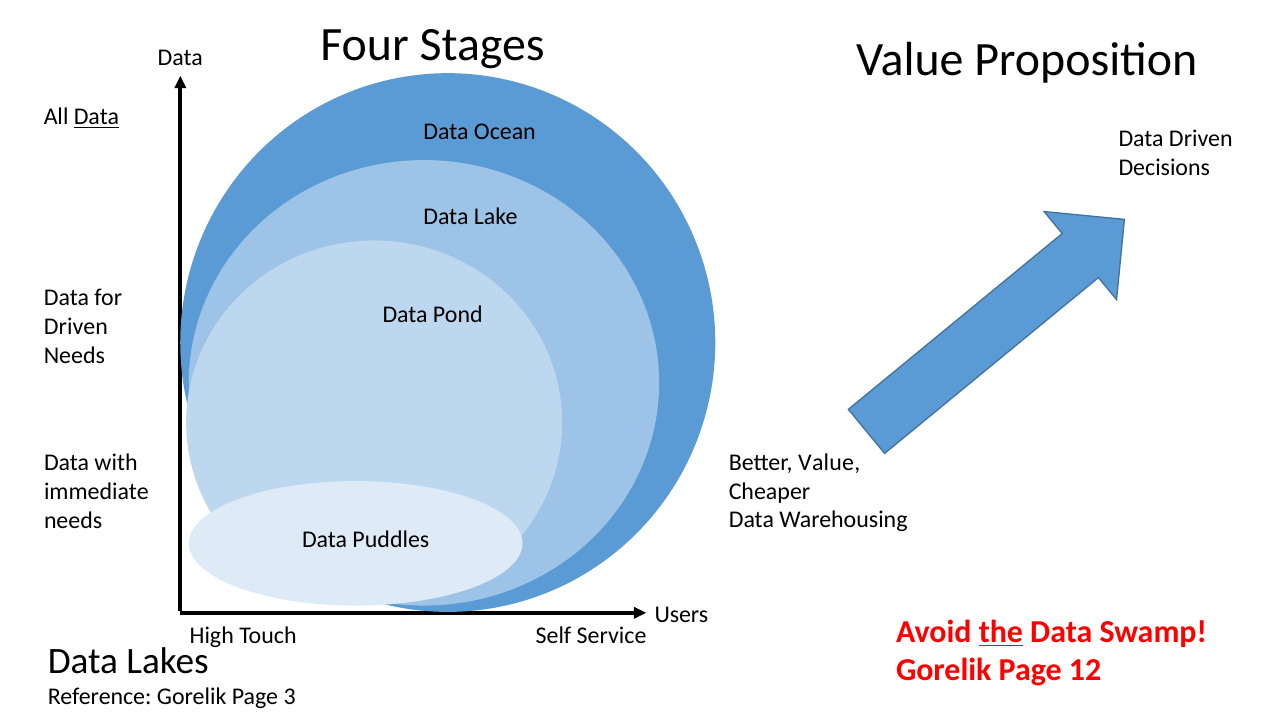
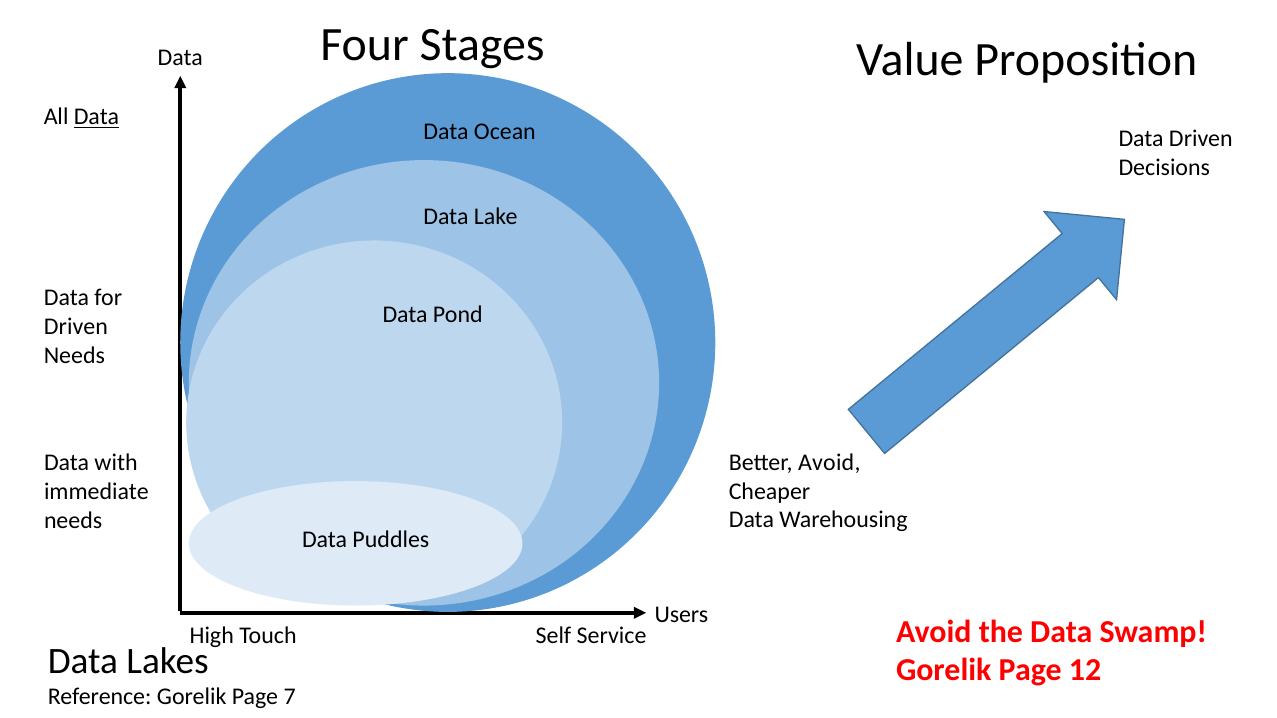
Better Value: Value -> Avoid (829, 463)
the underline: present -> none (1001, 632)
3: 3 -> 7 (290, 697)
